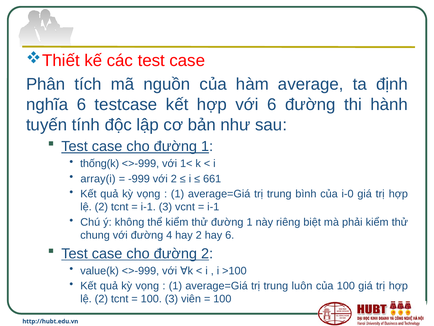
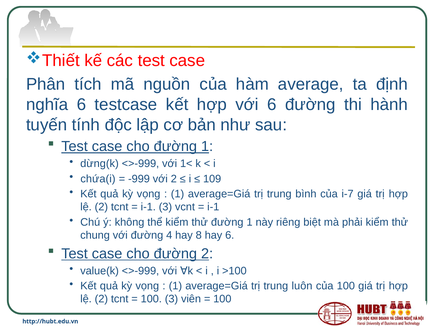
thống(k: thống(k -> dừng(k (100, 163)
array(i: array(i -> chứa(i (98, 179)
661: 661 -> 109 (212, 179)
i-0: i-0 -> i-7 (348, 194)
hay 2: 2 -> 8 (199, 235)
